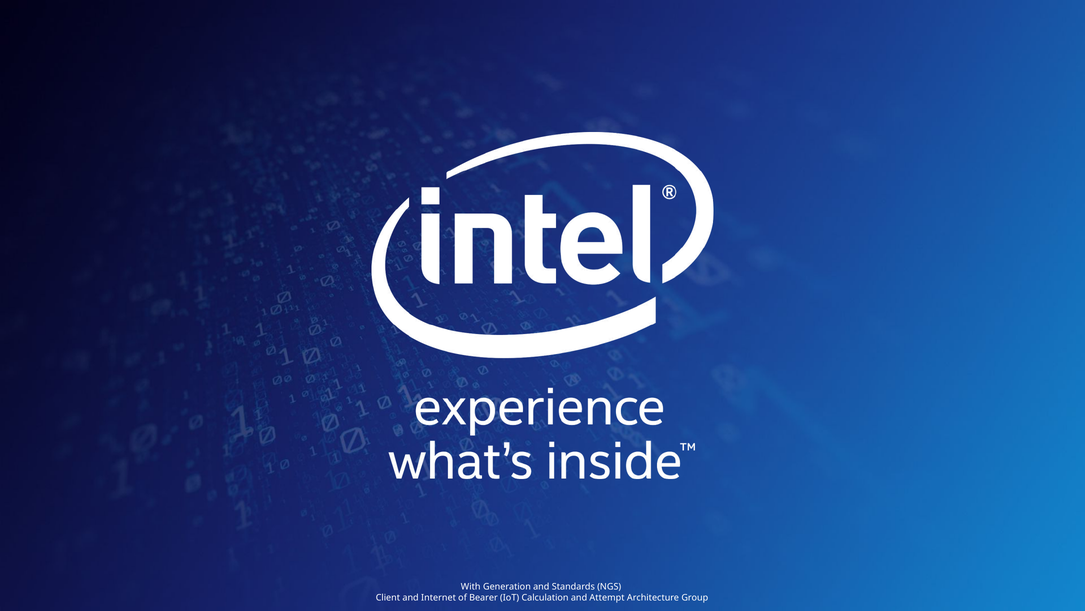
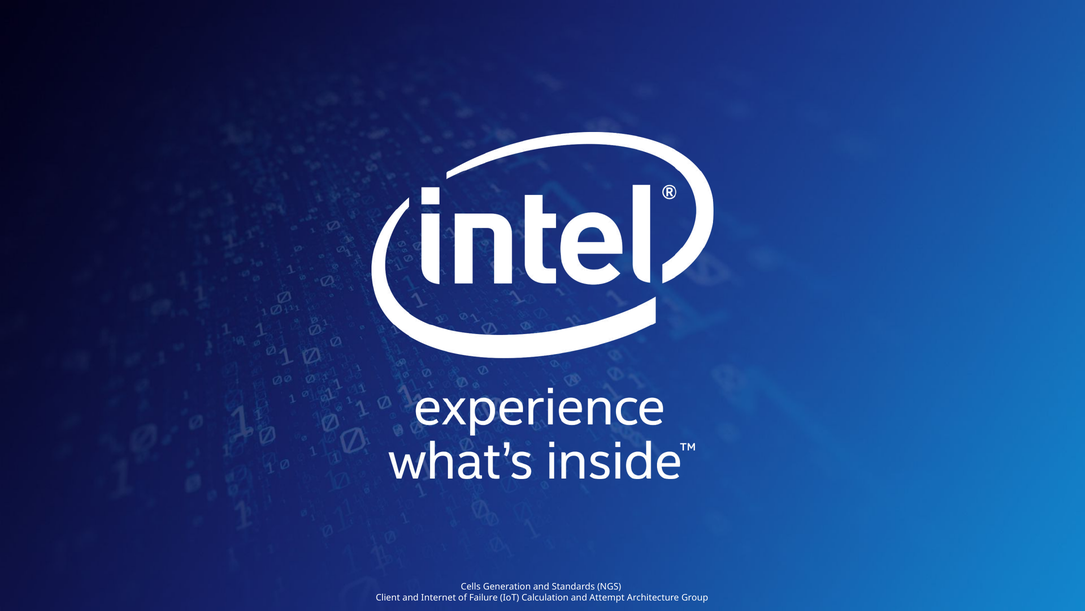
With: With -> Cells (471, 586)
Bearer: Bearer -> Failure (483, 597)
